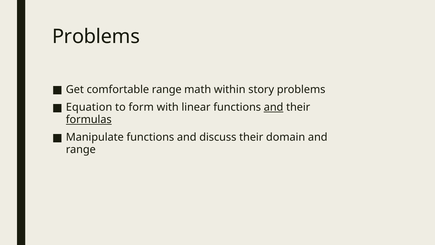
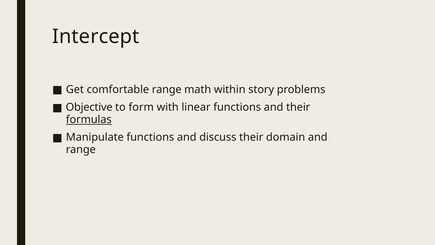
Problems: Problems -> Intercept (96, 37)
Equation: Equation -> Objective (89, 107)
and underline: present -> none (274, 107)
